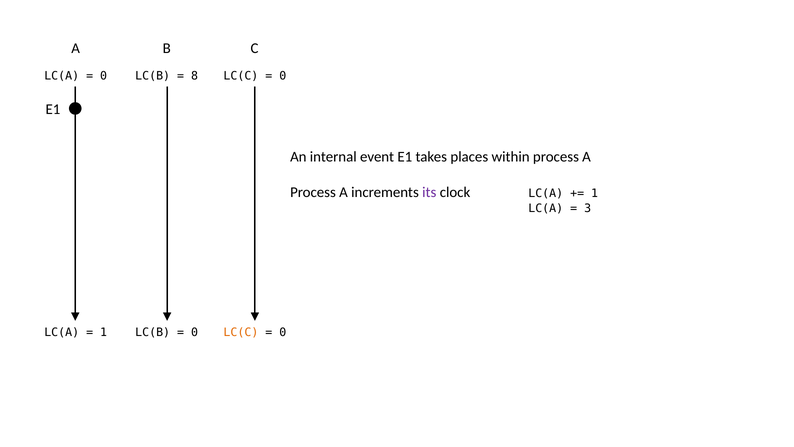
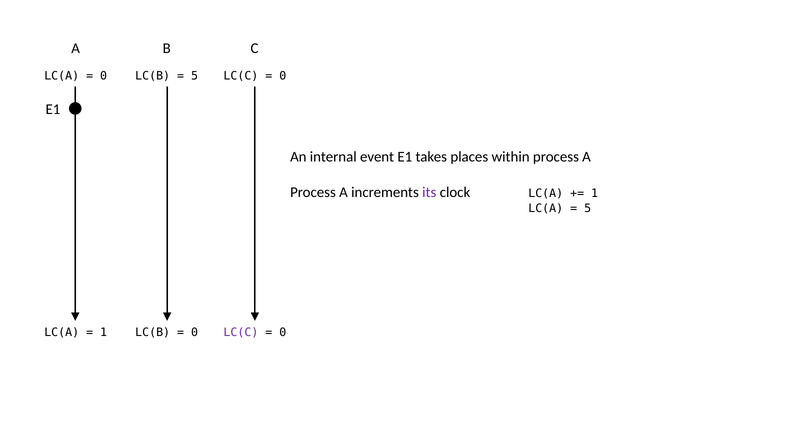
8: 8 -> 5 (195, 76)
3: 3 -> 5 (588, 208)
LC(C colour: orange -> purple (241, 332)
